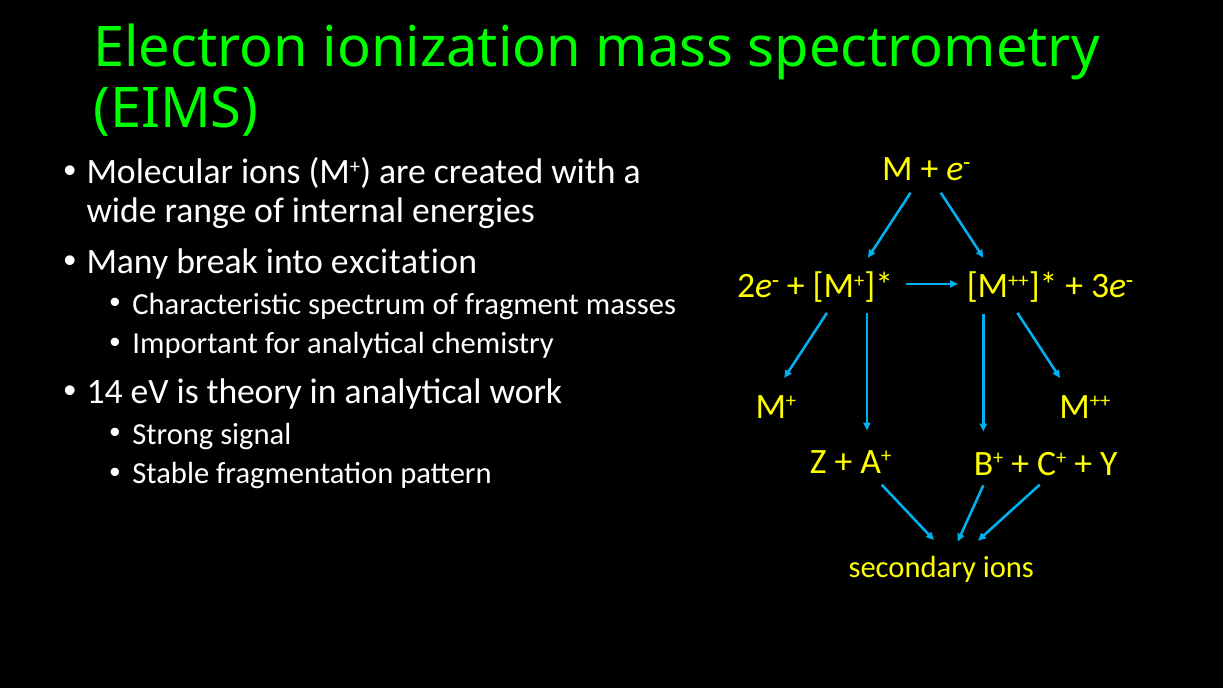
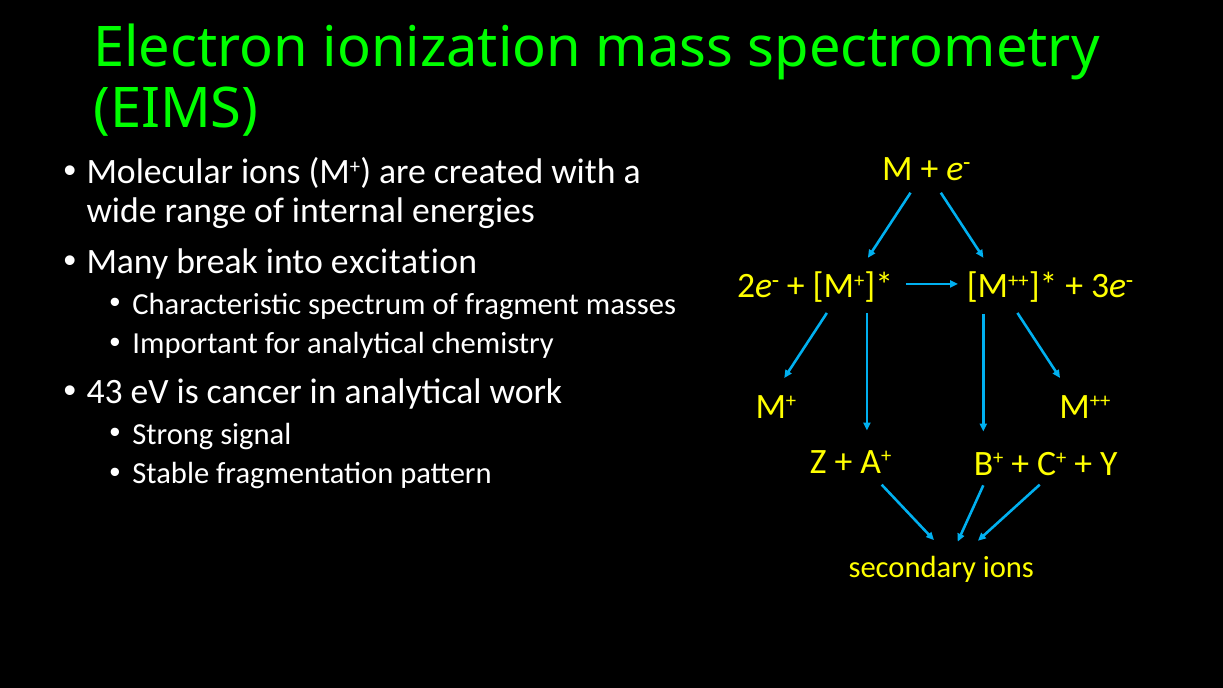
14: 14 -> 43 (105, 392)
theory: theory -> cancer (254, 392)
